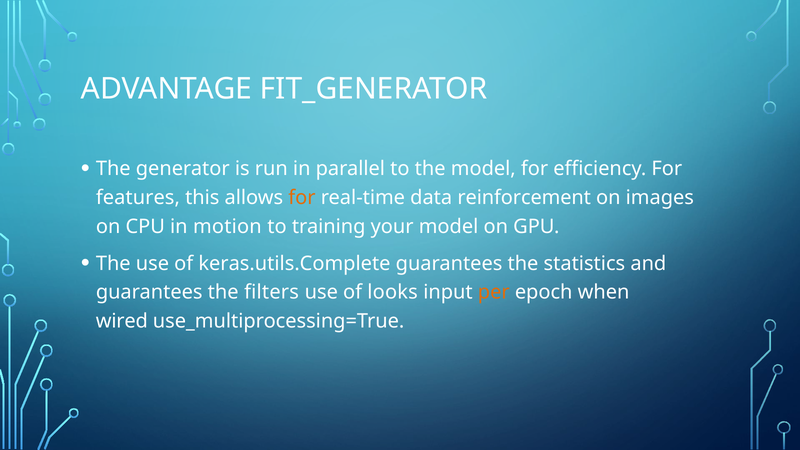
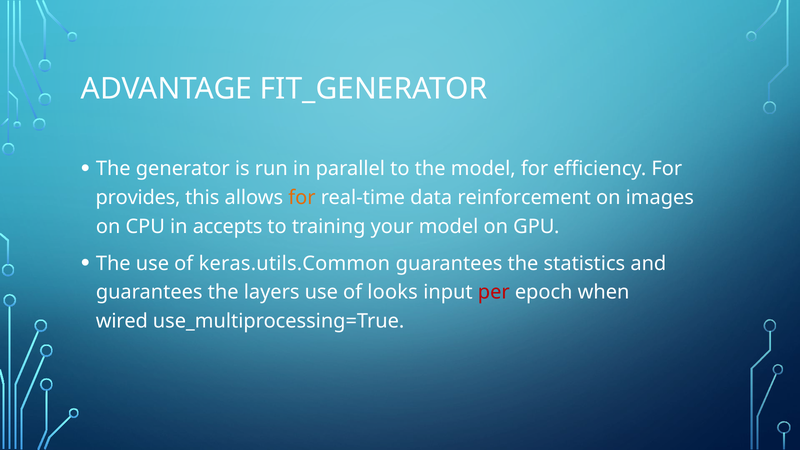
features: features -> provides (138, 198)
motion: motion -> accepts (228, 226)
keras.utils.Complete: keras.utils.Complete -> keras.utils.Common (294, 264)
filters: filters -> layers (272, 292)
per colour: orange -> red (494, 292)
